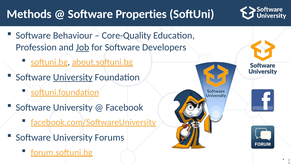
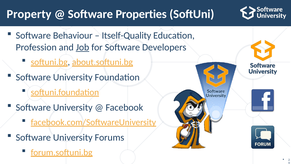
Methods: Methods -> Property (29, 14)
Core-Quality: Core-Quality -> Itself-Quality (126, 36)
University underline: present -> none (73, 77)
